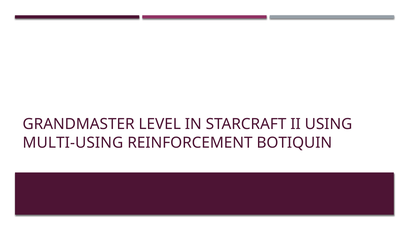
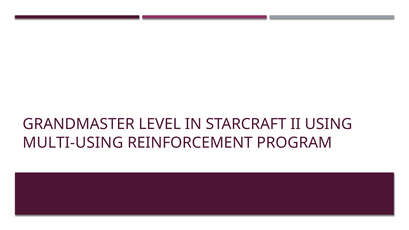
BOTIQUIN: BOTIQUIN -> PROGRAM (294, 143)
